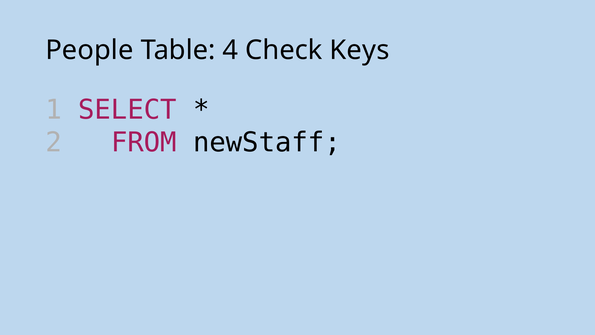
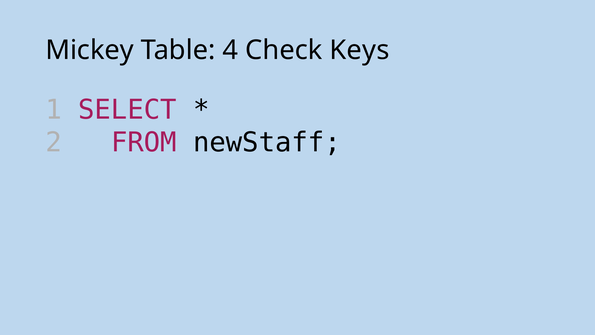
People: People -> Mickey (90, 50)
